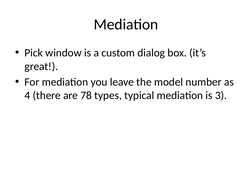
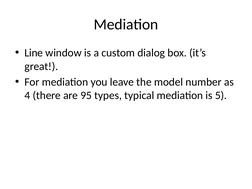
Pick: Pick -> Line (34, 53)
78: 78 -> 95 (86, 95)
3: 3 -> 5 (221, 95)
